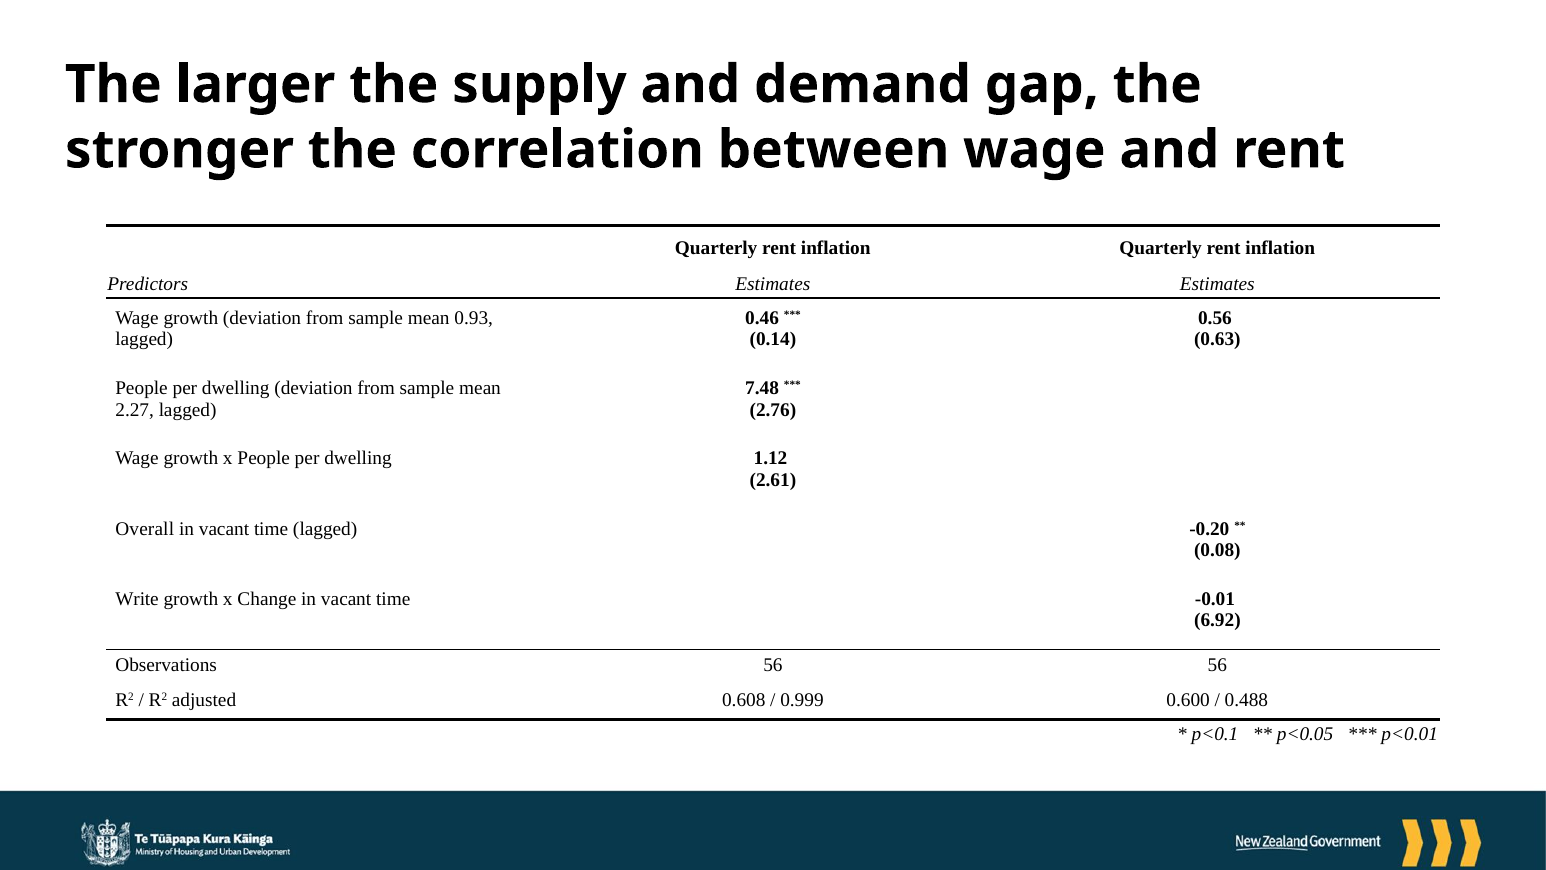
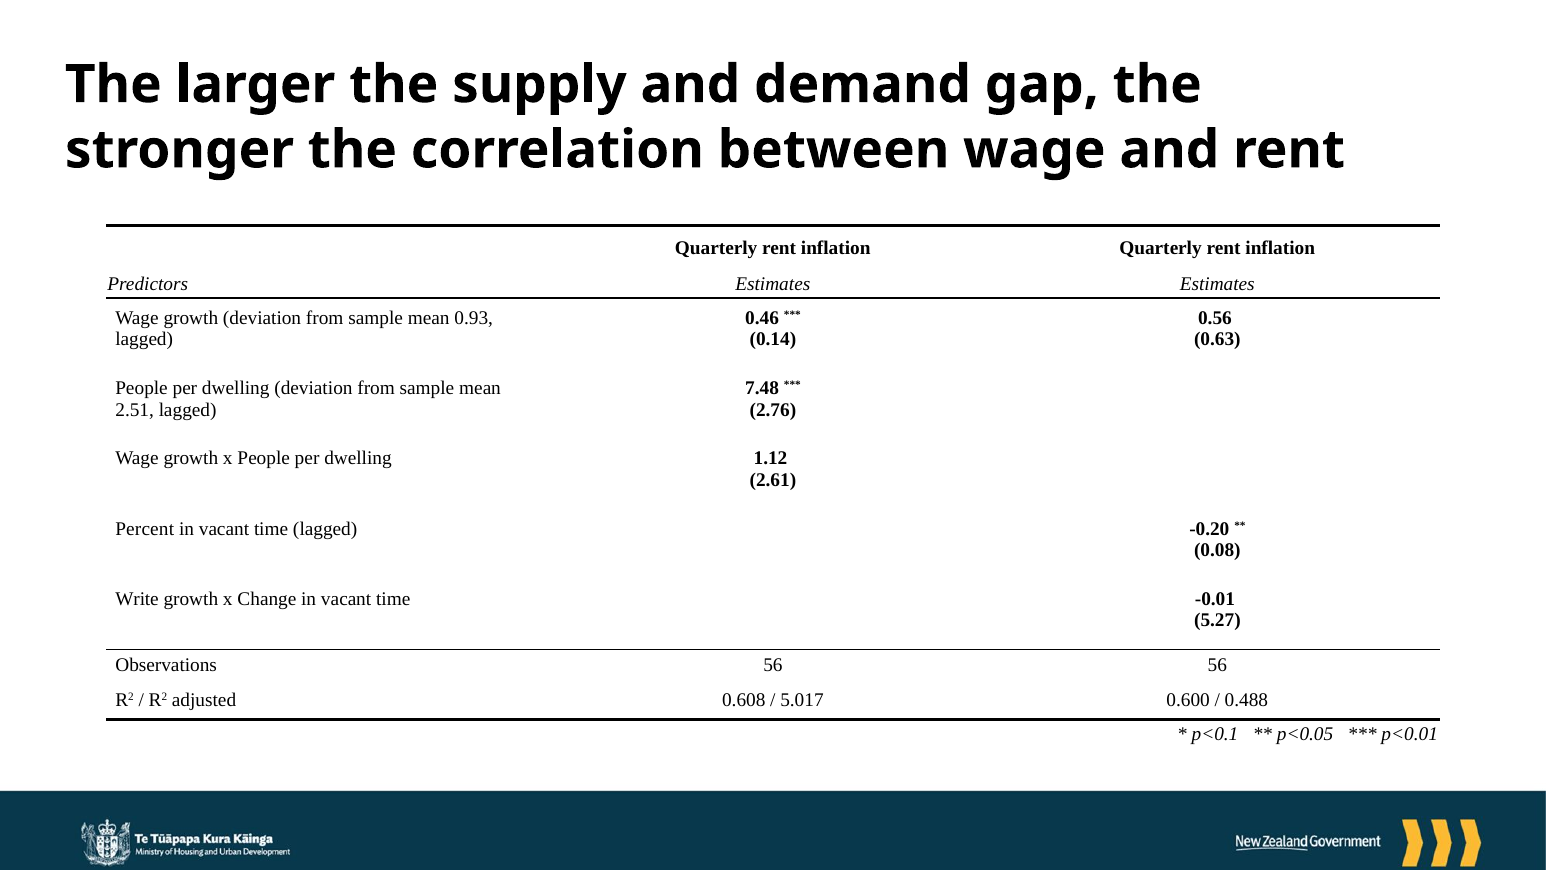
2.27: 2.27 -> 2.51 (135, 410)
Overall: Overall -> Percent (145, 528)
6.92: 6.92 -> 5.27 (1217, 620)
0.999: 0.999 -> 5.017 (802, 700)
